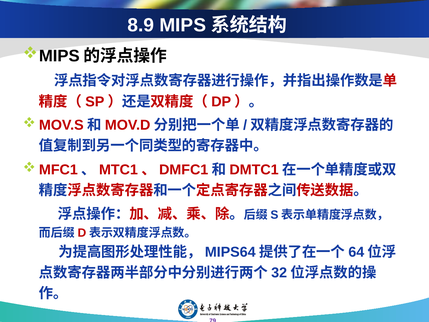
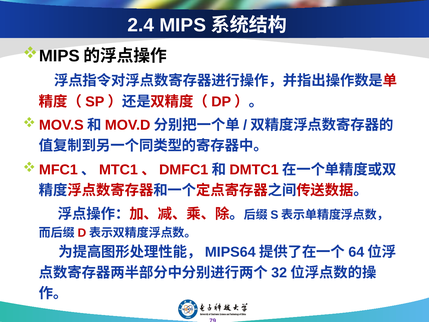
8.9: 8.9 -> 2.4 (141, 25)
